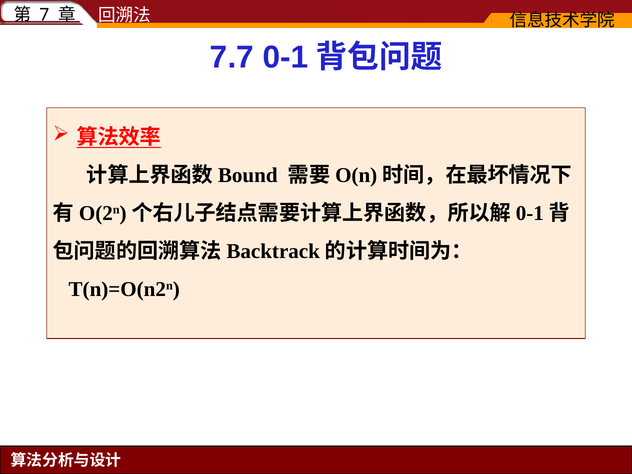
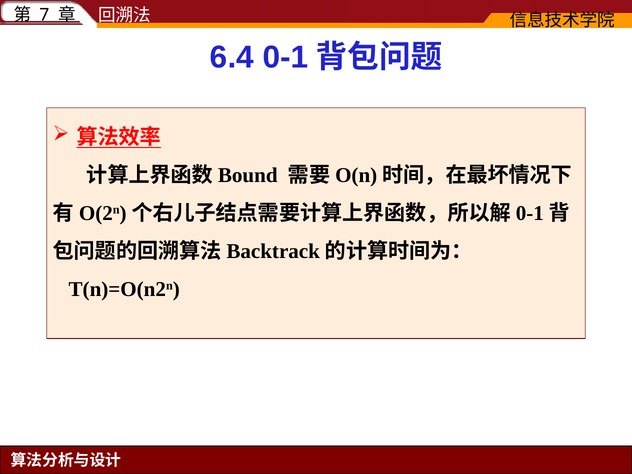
7.7: 7.7 -> 6.4 (232, 57)
